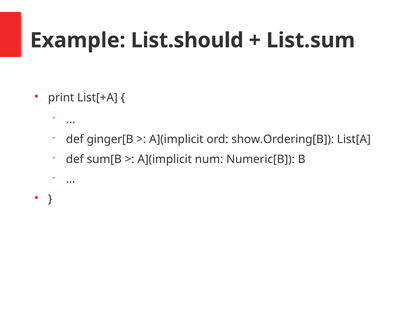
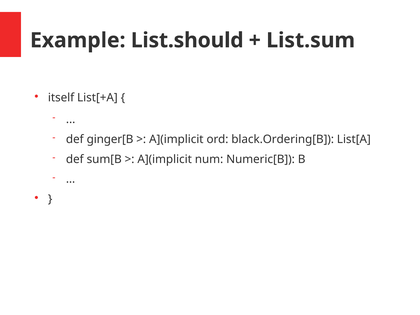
print: print -> itself (61, 98)
show.Ordering[B: show.Ordering[B -> black.Ordering[B (283, 139)
